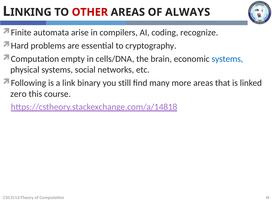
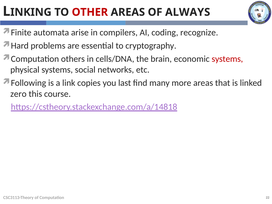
empty: empty -> others (73, 59)
systems colour: blue -> red (227, 59)
binary: binary -> copies (89, 83)
still: still -> last (125, 83)
